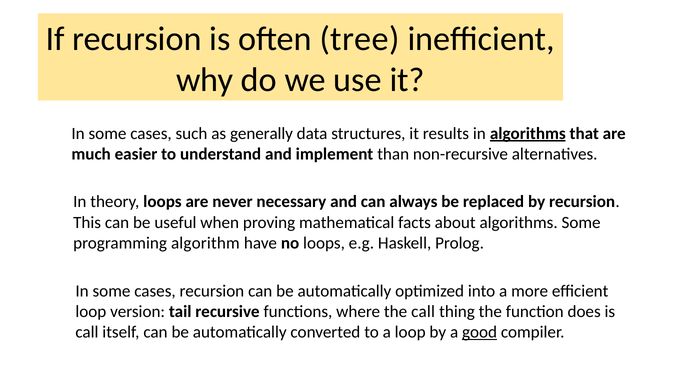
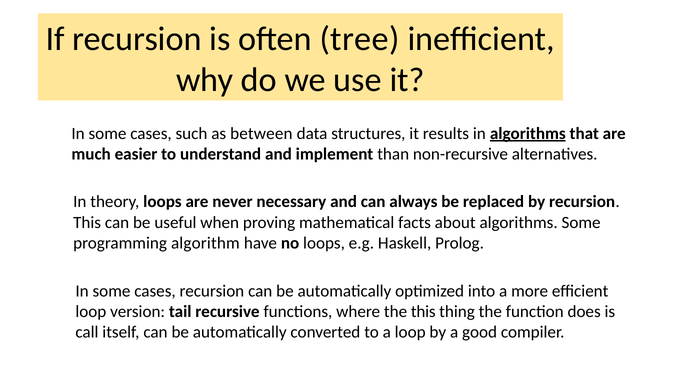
generally: generally -> between (261, 133)
the call: call -> this (423, 311)
good underline: present -> none (480, 332)
